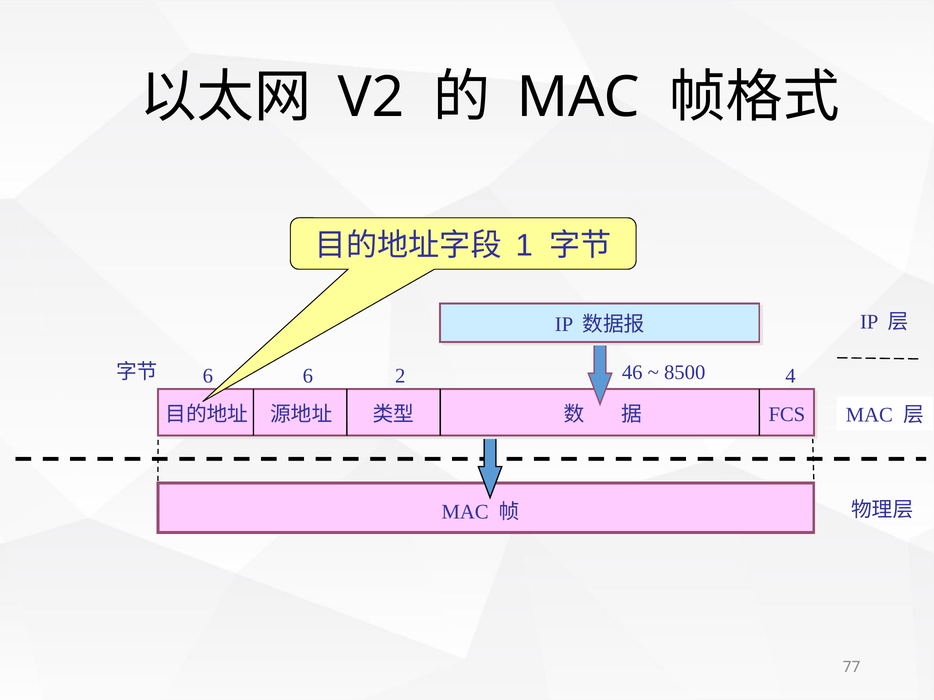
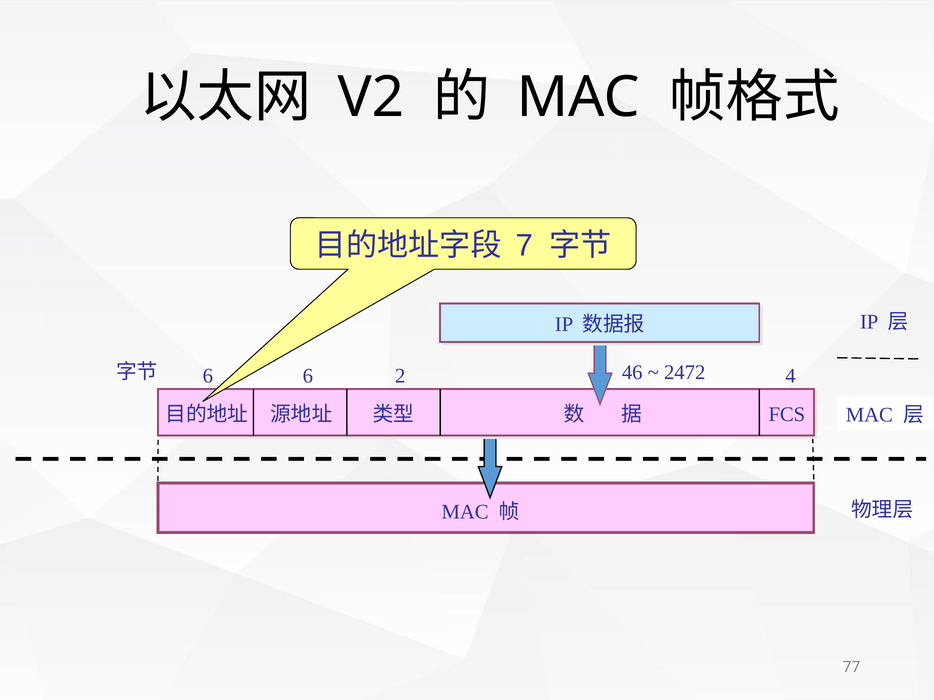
1: 1 -> 7 (525, 246)
8500: 8500 -> 2472 (685, 373)
